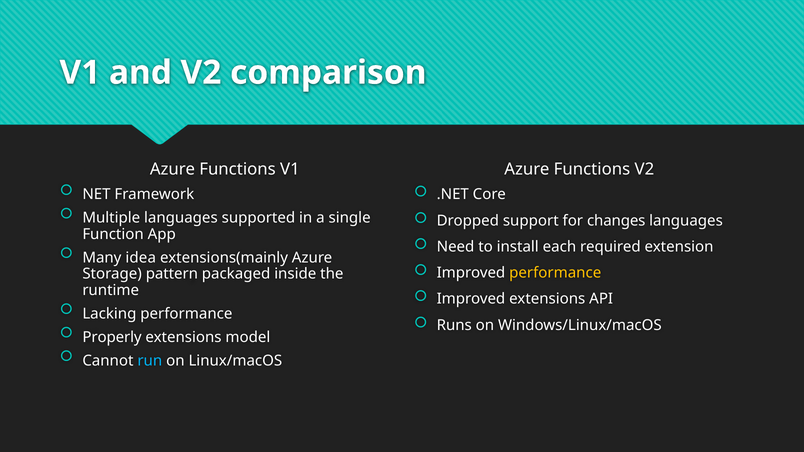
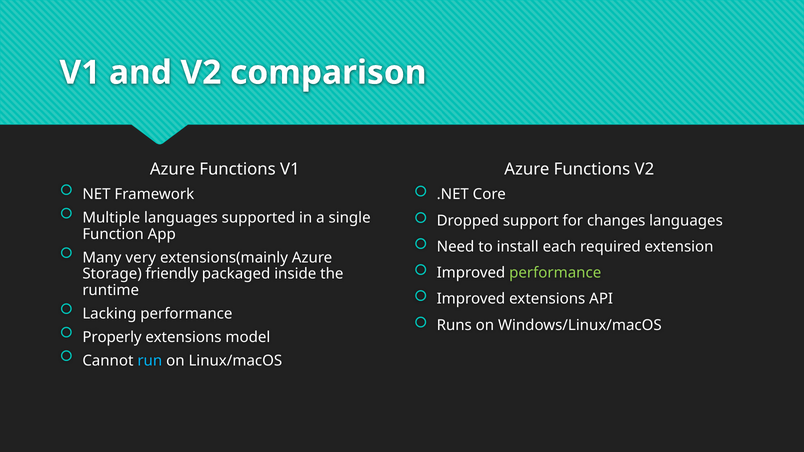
idea: idea -> very (141, 258)
performance colour: yellow -> light green (555, 273)
pattern: pattern -> friendly (172, 274)
